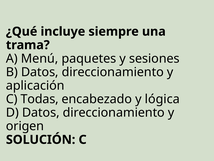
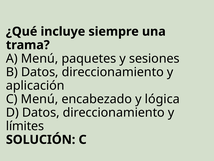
C Todas: Todas -> Menú (40, 99)
origen: origen -> límites (25, 126)
